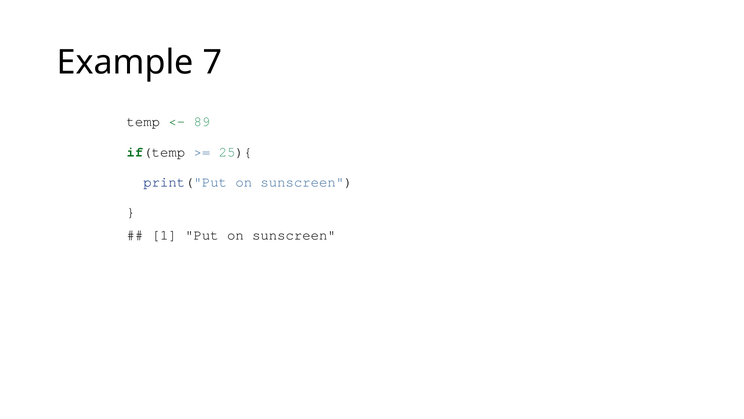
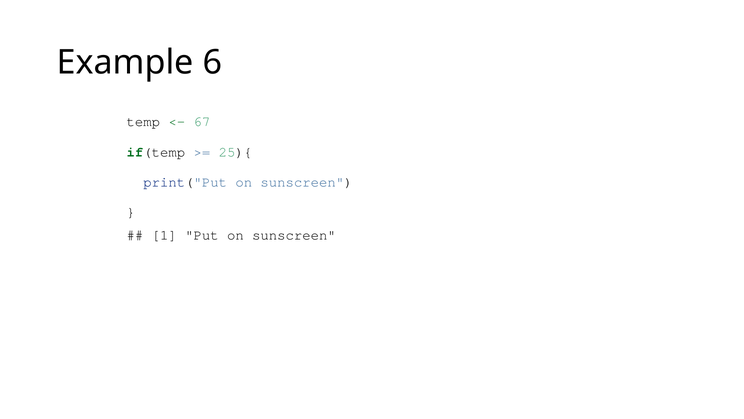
7: 7 -> 6 (212, 62)
89: 89 -> 67 (202, 122)
